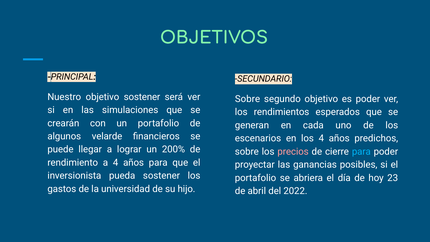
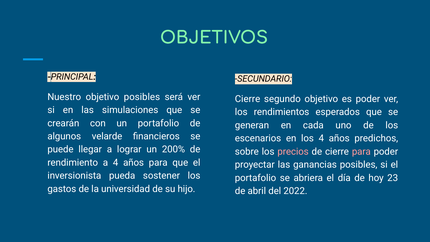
objetivo sostener: sostener -> posibles (142, 97)
Sobre: Sobre -> Cierre (248, 99)
para colour: light blue -> pink (361, 152)
